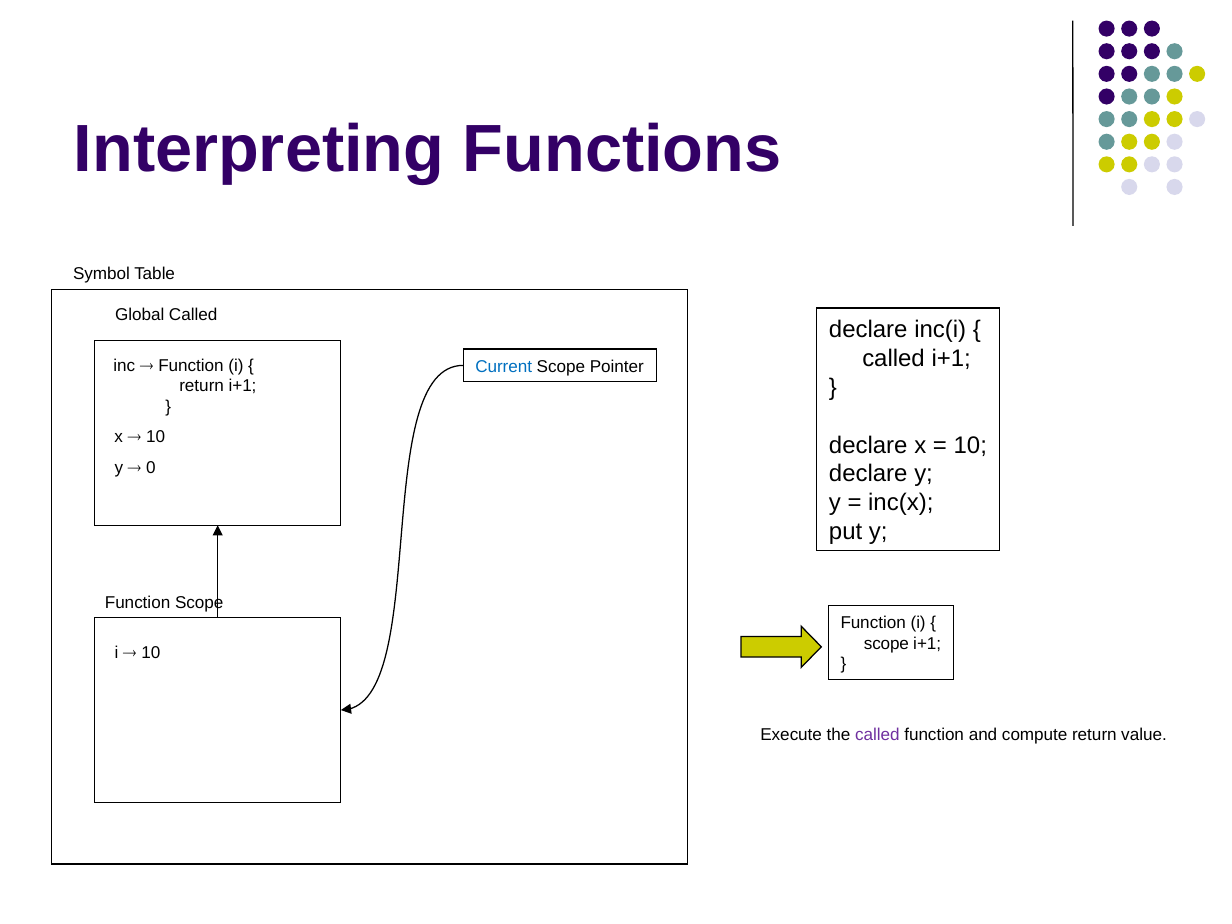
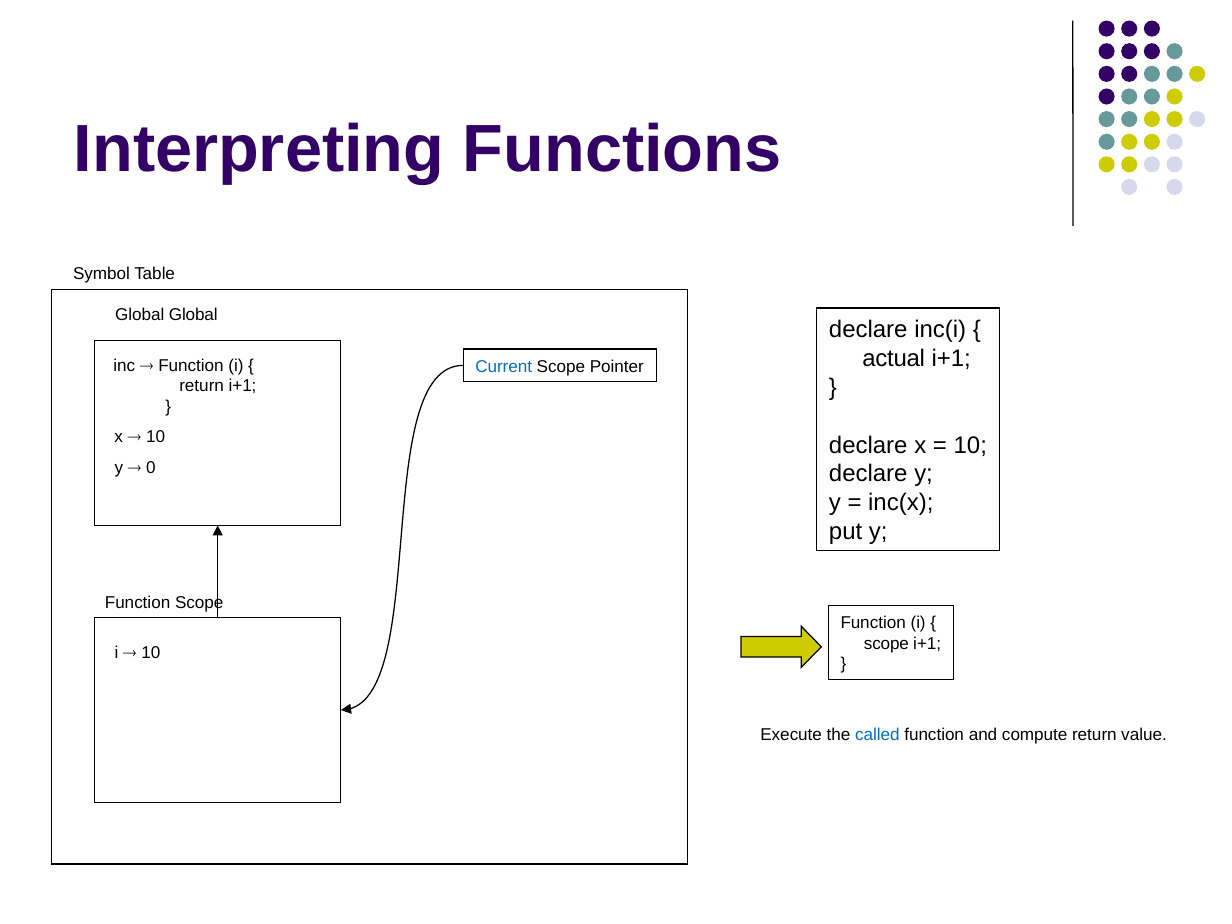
Global Called: Called -> Global (193, 315)
called: called -> actual (894, 359)
called colour: purple -> blue (877, 734)
